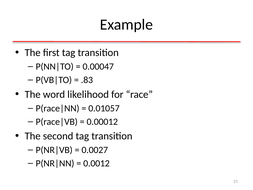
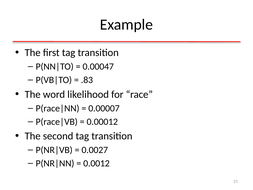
0.01057: 0.01057 -> 0.00007 (104, 108)
